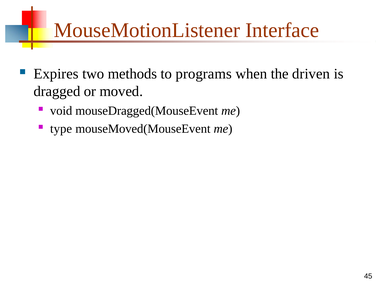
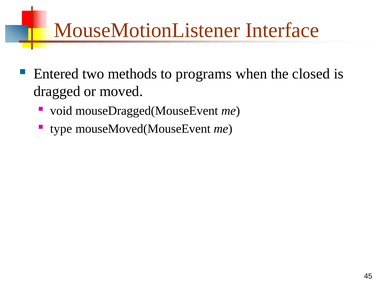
Expires: Expires -> Entered (56, 74)
driven: driven -> closed (311, 74)
